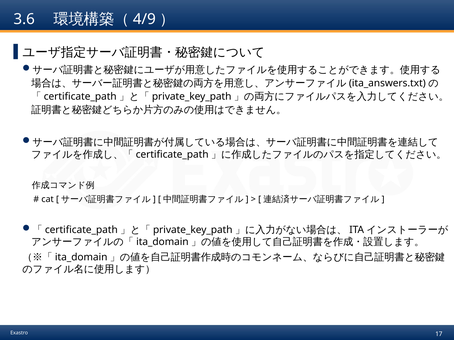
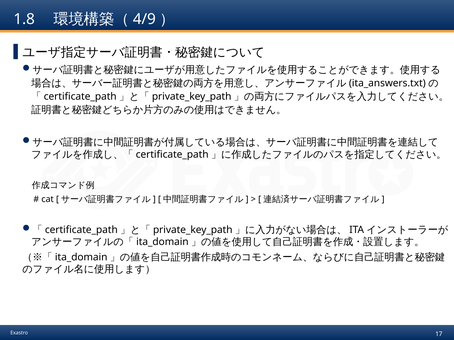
3.6: 3.6 -> 1.8 (24, 19)
